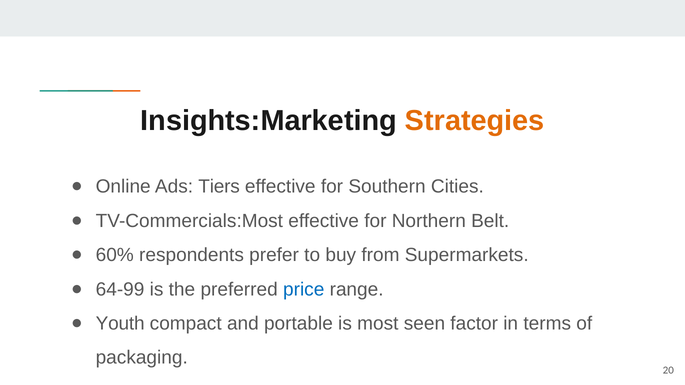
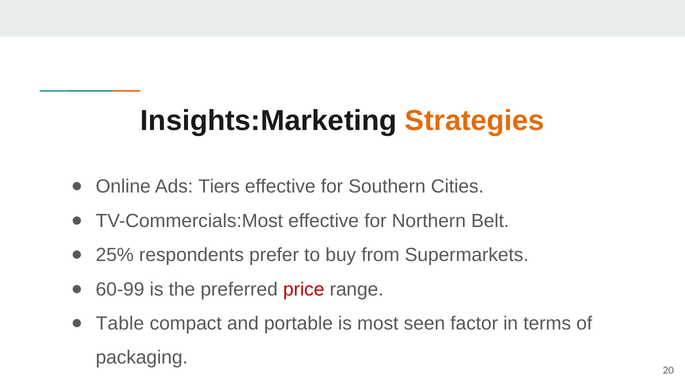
60%: 60% -> 25% (115, 255)
64-99: 64-99 -> 60-99 (120, 290)
price colour: blue -> red (304, 290)
Youth: Youth -> Table (120, 324)
